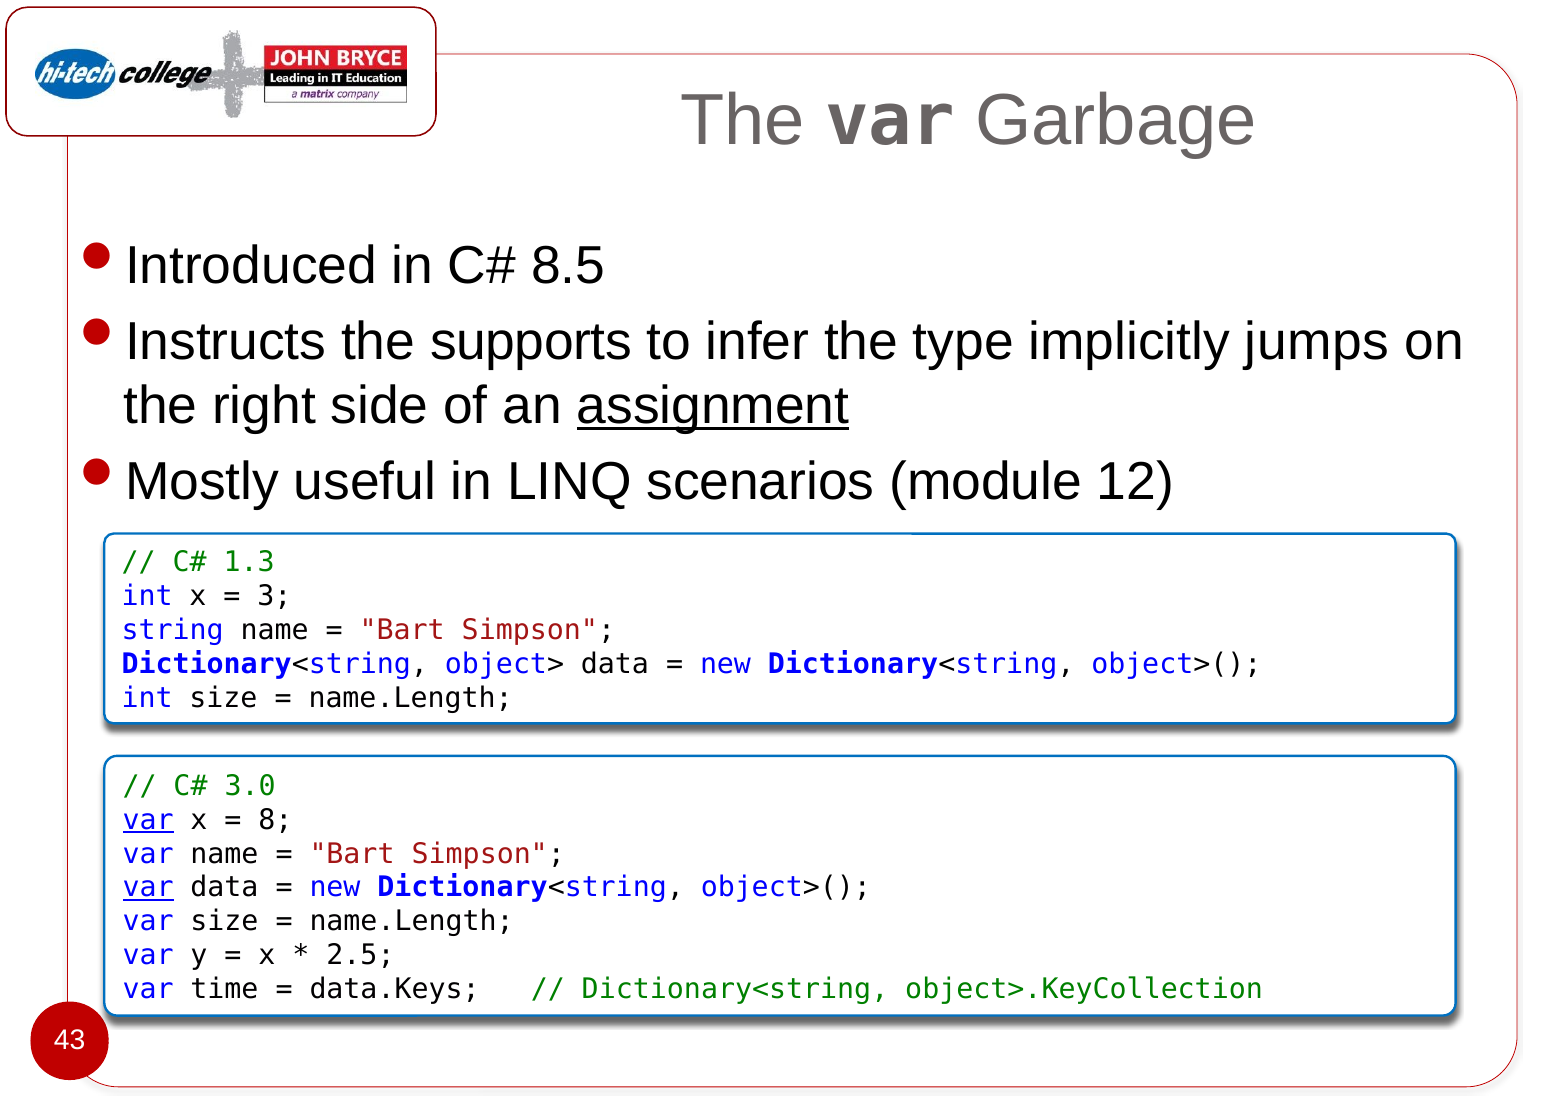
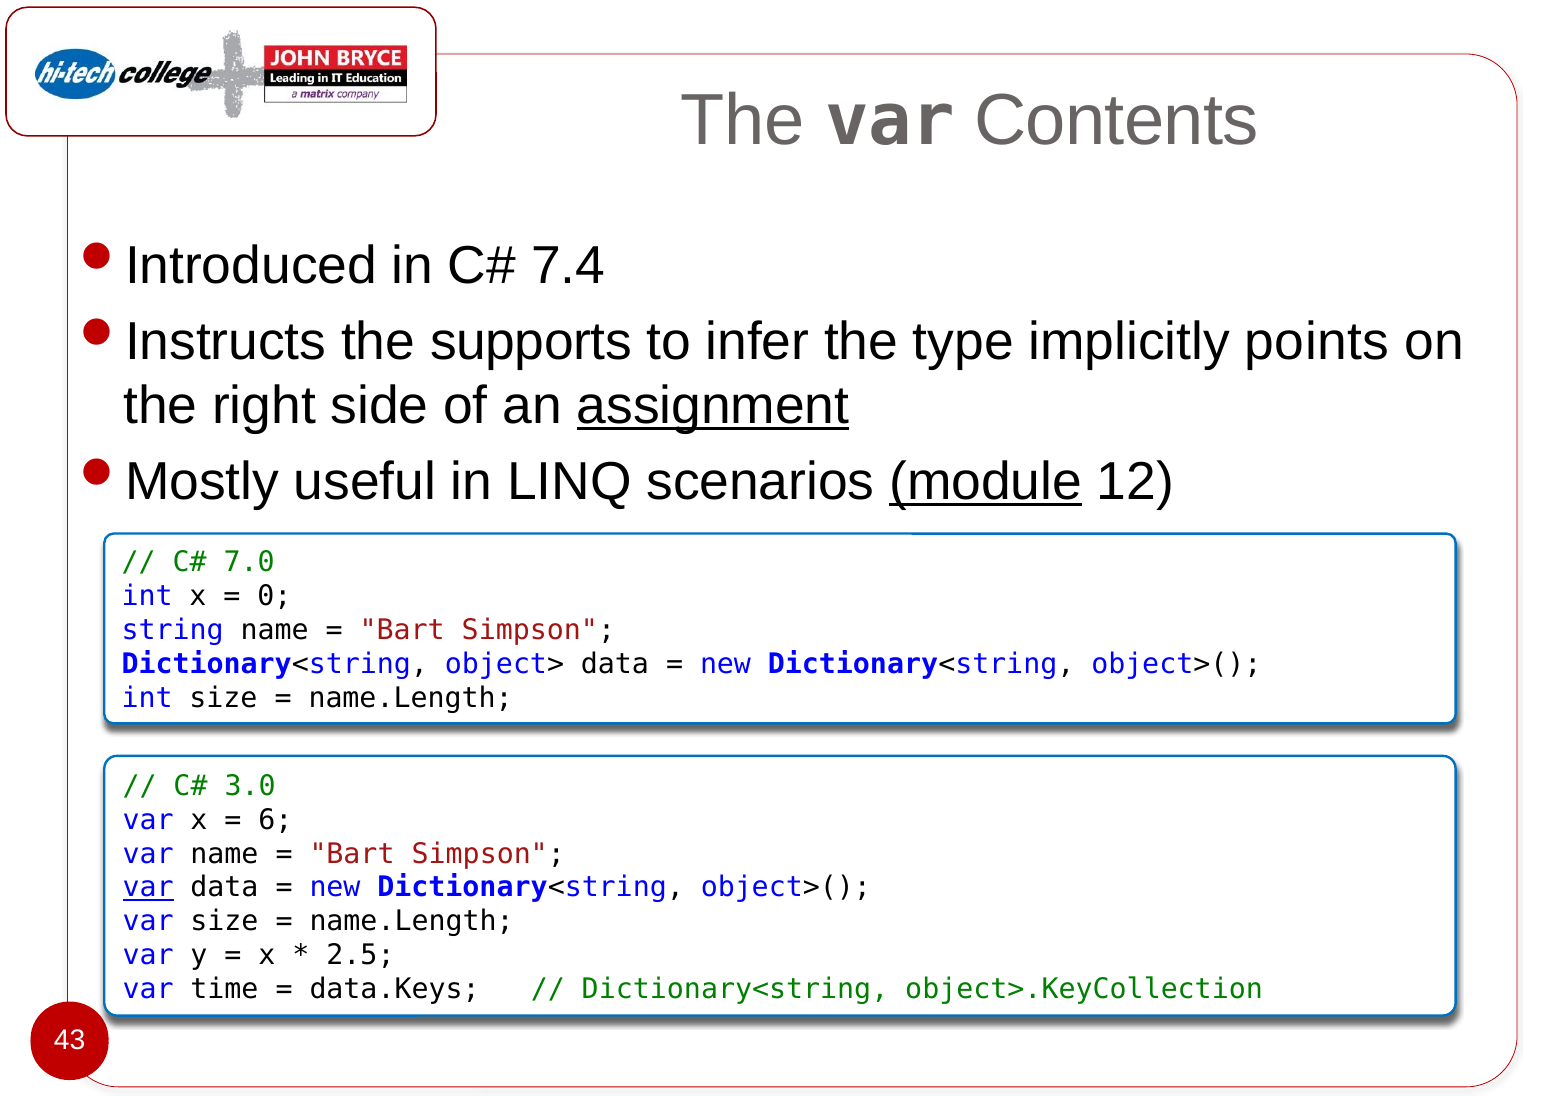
Garbage: Garbage -> Contents (1116, 120)
8.5: 8.5 -> 7.4 (568, 266)
jumps: jumps -> points (1317, 342)
module underline: none -> present (986, 482)
1.3: 1.3 -> 7.0 (249, 563)
3: 3 -> 0 (274, 597)
var underline: present -> none (148, 820)
8: 8 -> 6 (275, 820)
